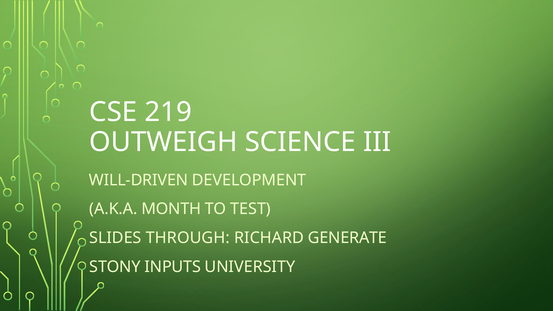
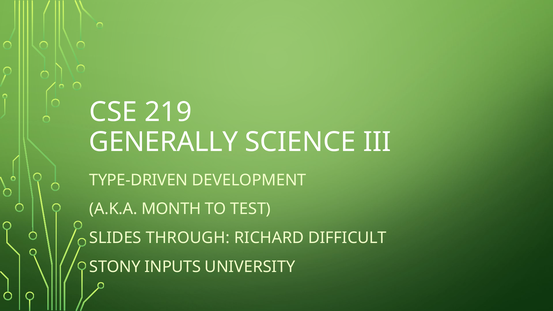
OUTWEIGH: OUTWEIGH -> GENERALLY (164, 142)
WILL-DRIVEN: WILL-DRIVEN -> TYPE-DRIVEN (139, 180)
GENERATE: GENERATE -> DIFFICULT (347, 238)
